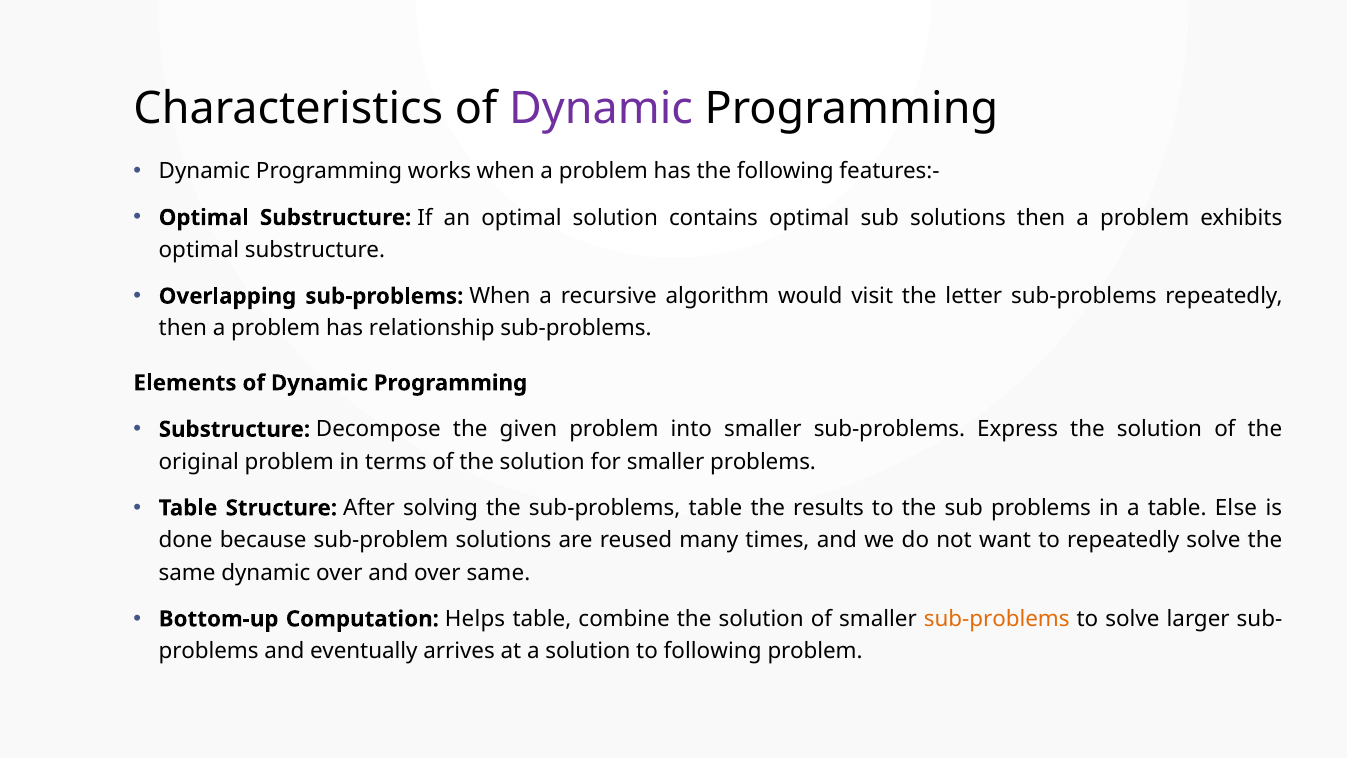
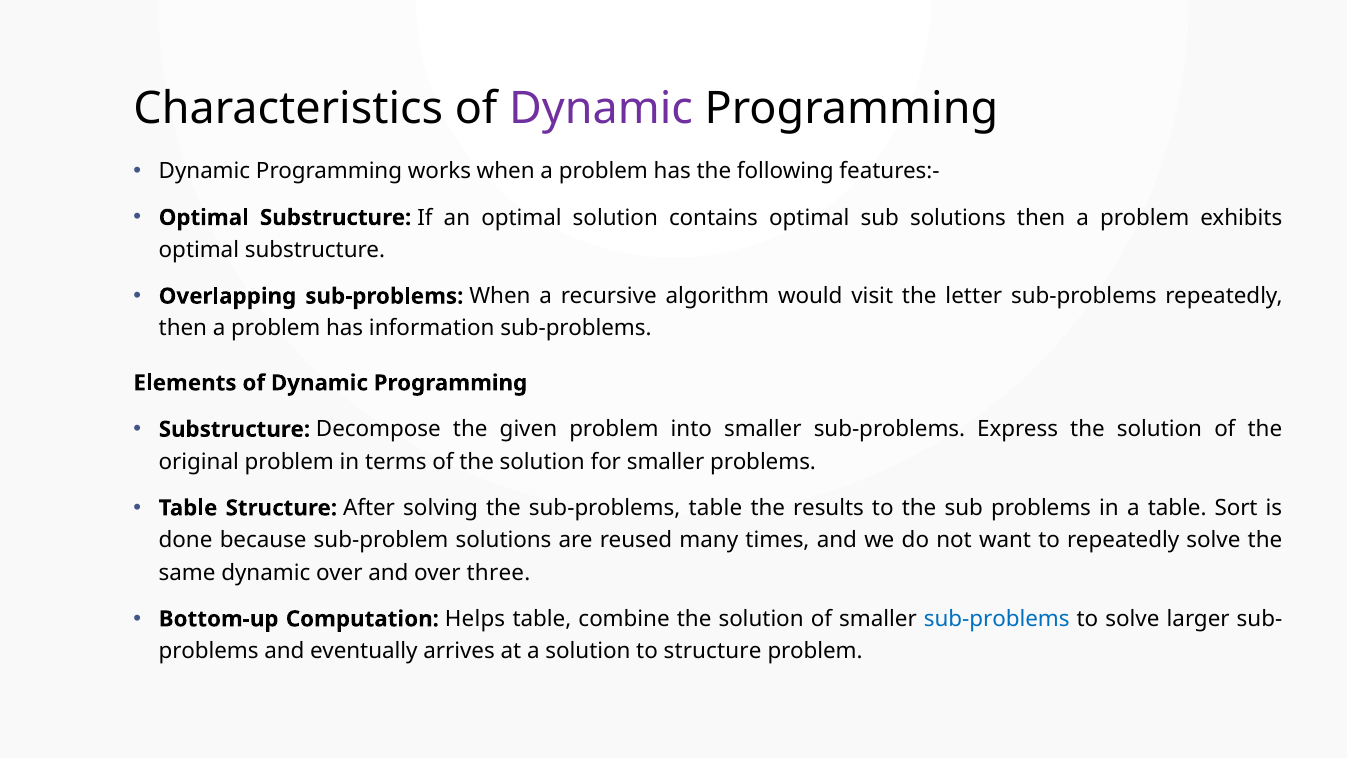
relationship: relationship -> information (432, 328)
Else: Else -> Sort (1236, 508)
over same: same -> three (498, 572)
sub-problems colour: orange -> blue (997, 619)
to following: following -> structure (713, 651)
